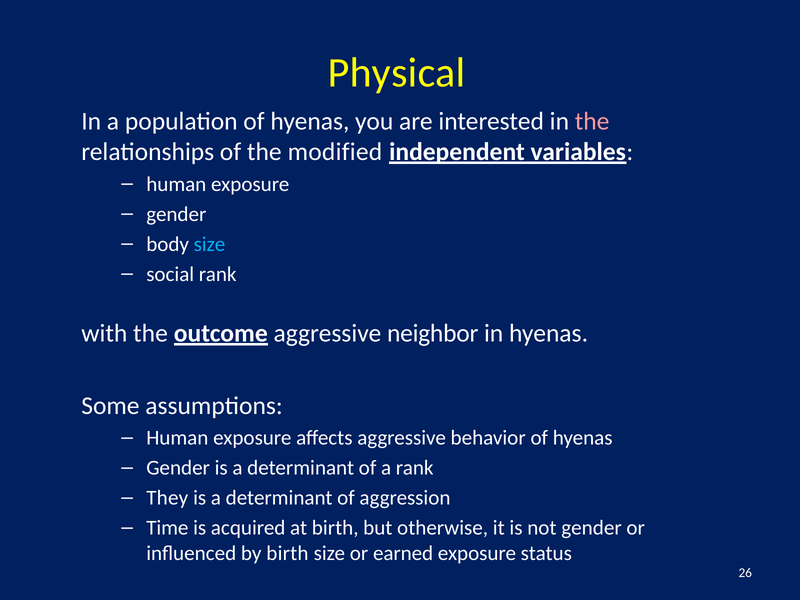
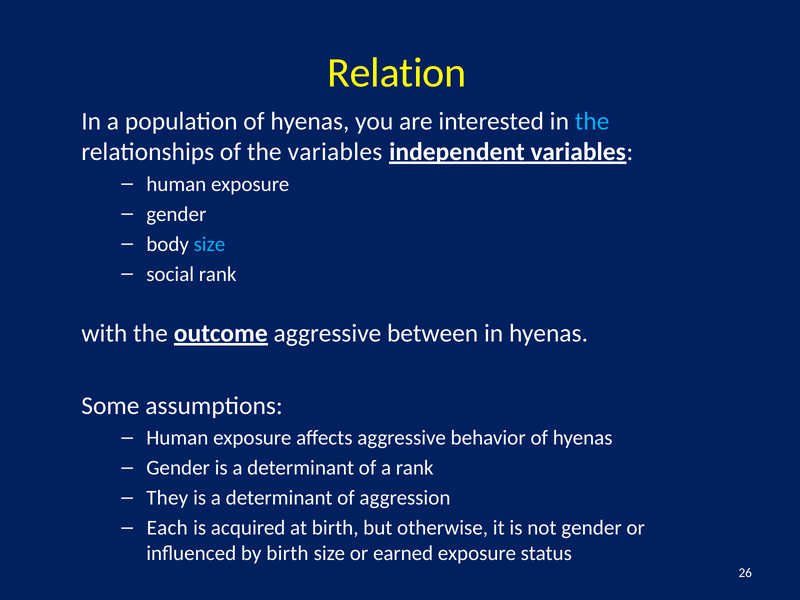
Physical: Physical -> Relation (397, 73)
the colour: pink -> light blue (592, 121)
the modified: modified -> variables (335, 152)
neighbor: neighbor -> between (433, 333)
Time: Time -> Each (167, 528)
